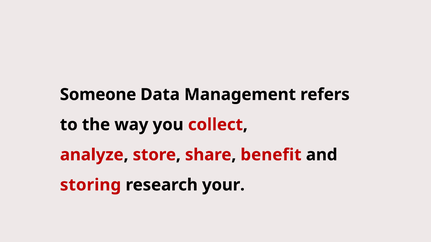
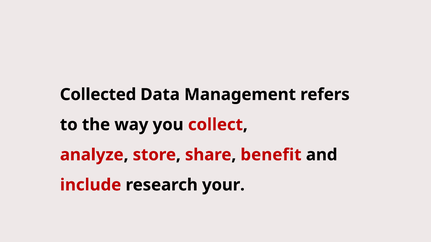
Someone: Someone -> Collected (98, 95)
storing: storing -> include (91, 185)
